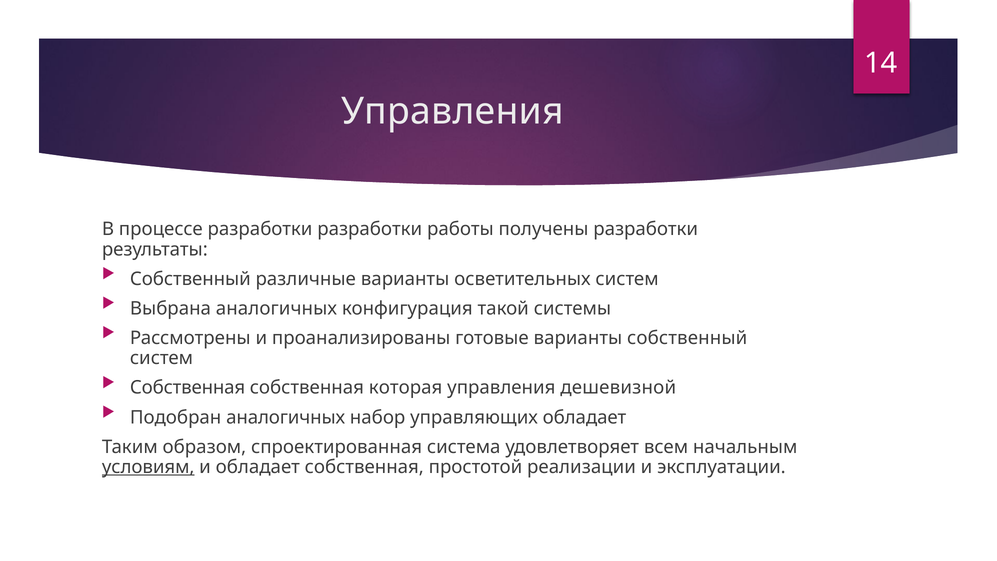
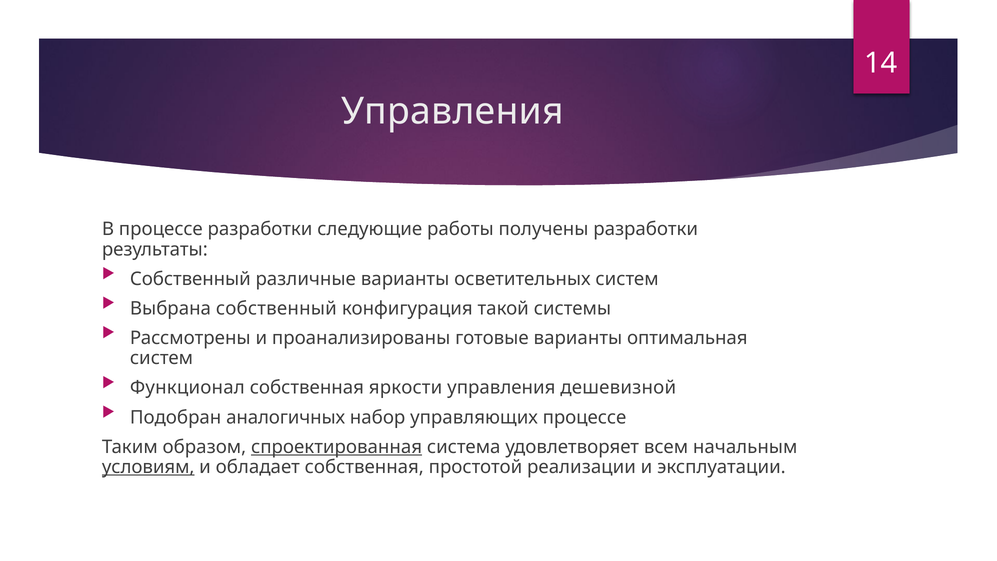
разработки разработки: разработки -> следующие (370, 229)
Выбрана аналогичных: аналогичных -> собственный (276, 308)
варианты собственный: собственный -> оптимальная (687, 338)
Собственная: Собственная -> Функционал (187, 388)
которая: которая -> яркости (406, 388)
управляющих обладает: обладает -> процессе (584, 417)
спроектированная underline: none -> present (337, 447)
